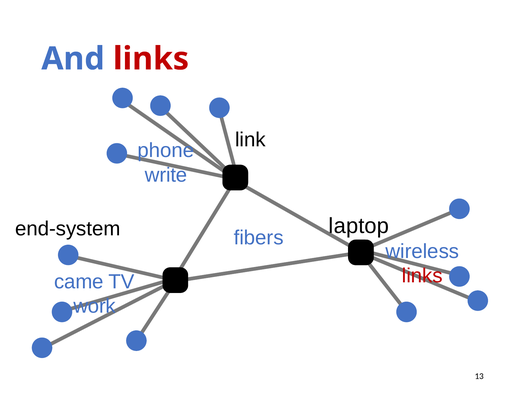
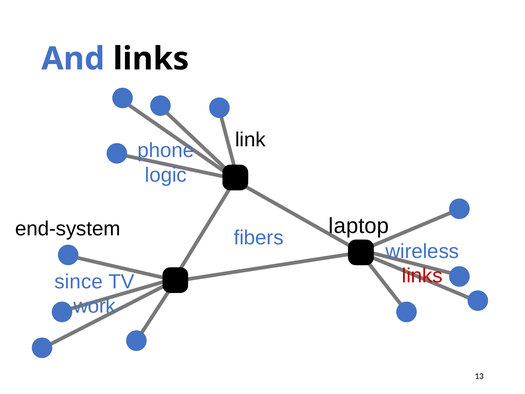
links colour: red -> black (151, 59)
write: write -> logic (166, 175)
came: came -> since (79, 281)
